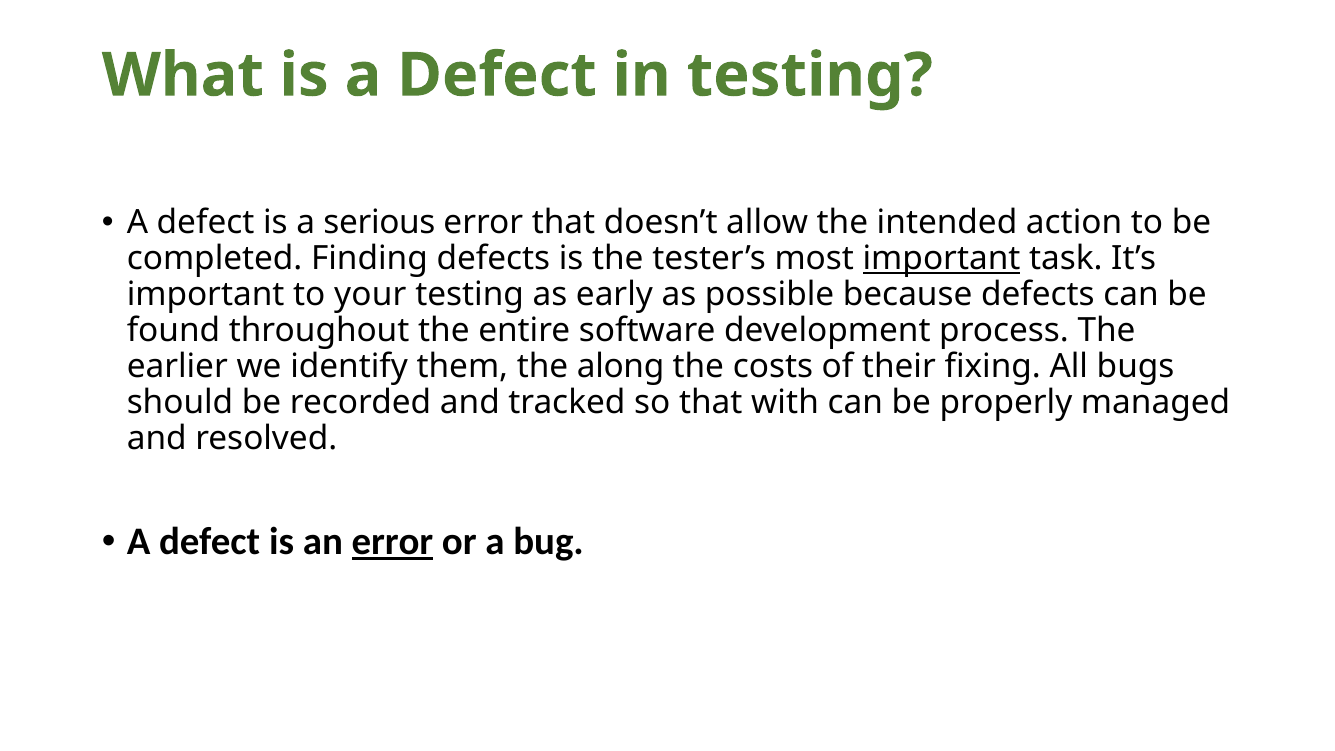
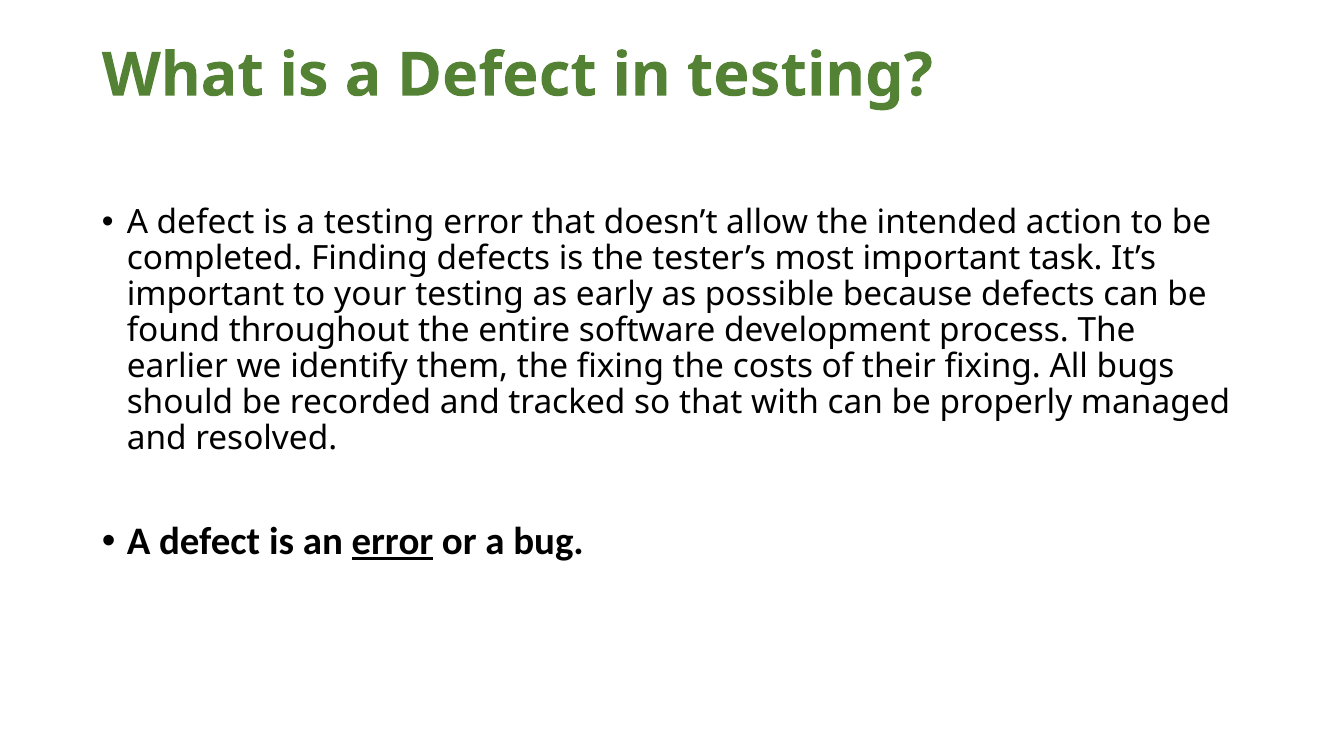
a serious: serious -> testing (379, 223)
important underline: present -> none (942, 259)
the along: along -> fixing (621, 367)
